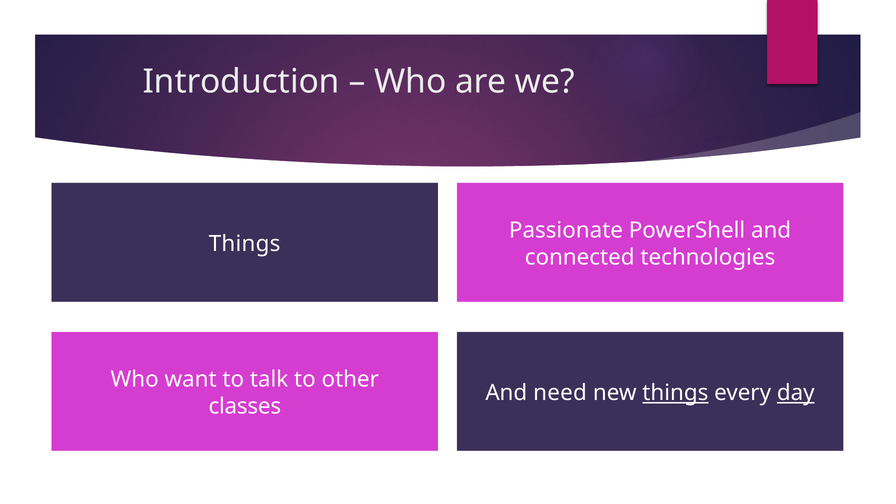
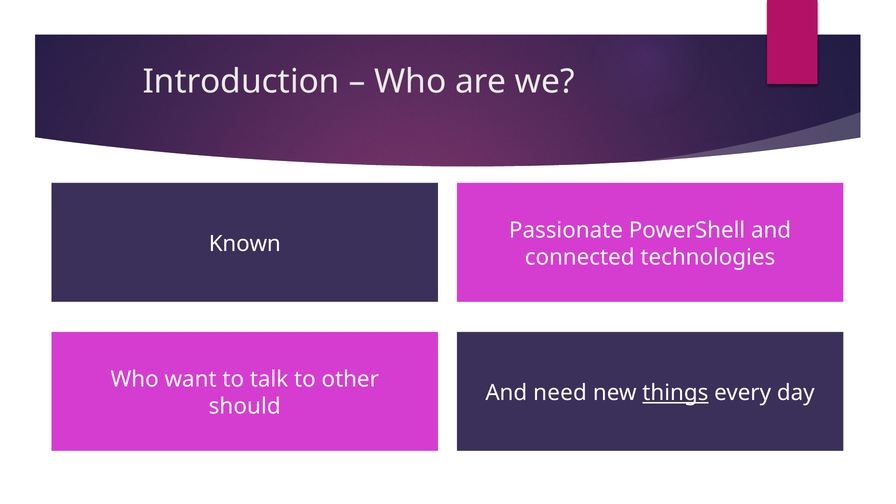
Things: Things -> Known (245, 244)
day underline: present -> none (796, 393)
classes: classes -> should (245, 406)
